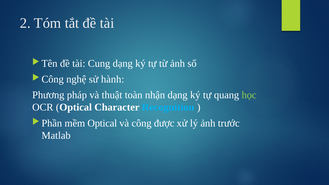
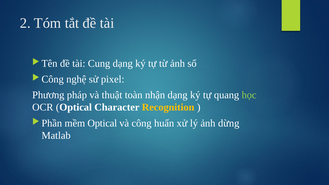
hành: hành -> pixel (113, 79)
Recognition colour: light blue -> yellow (168, 107)
được: được -> huấn (164, 123)
trước: trước -> dừng (229, 123)
